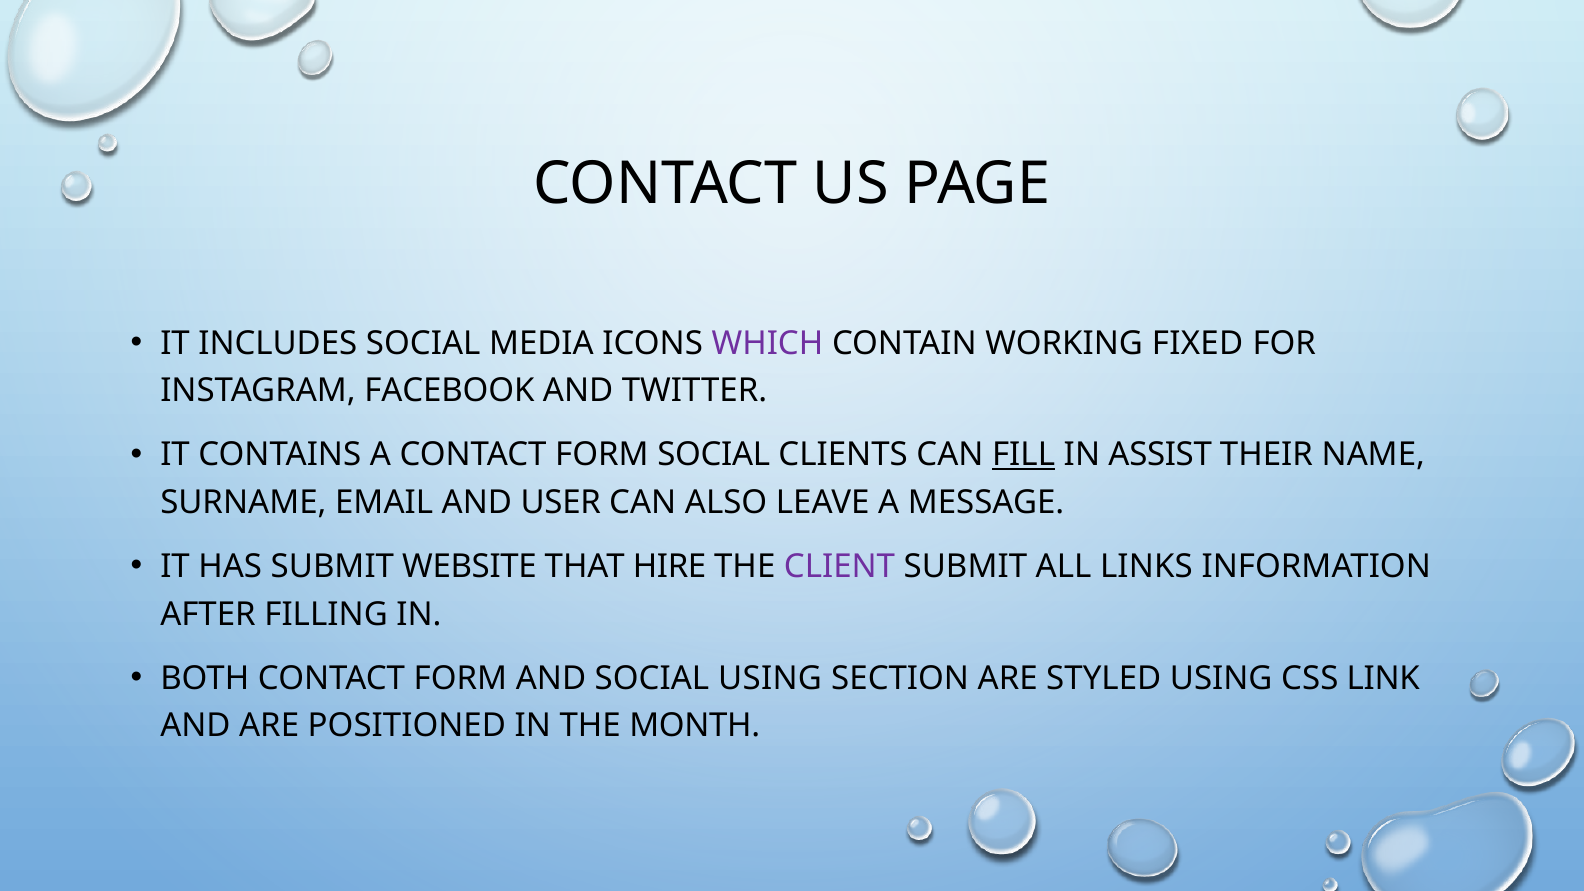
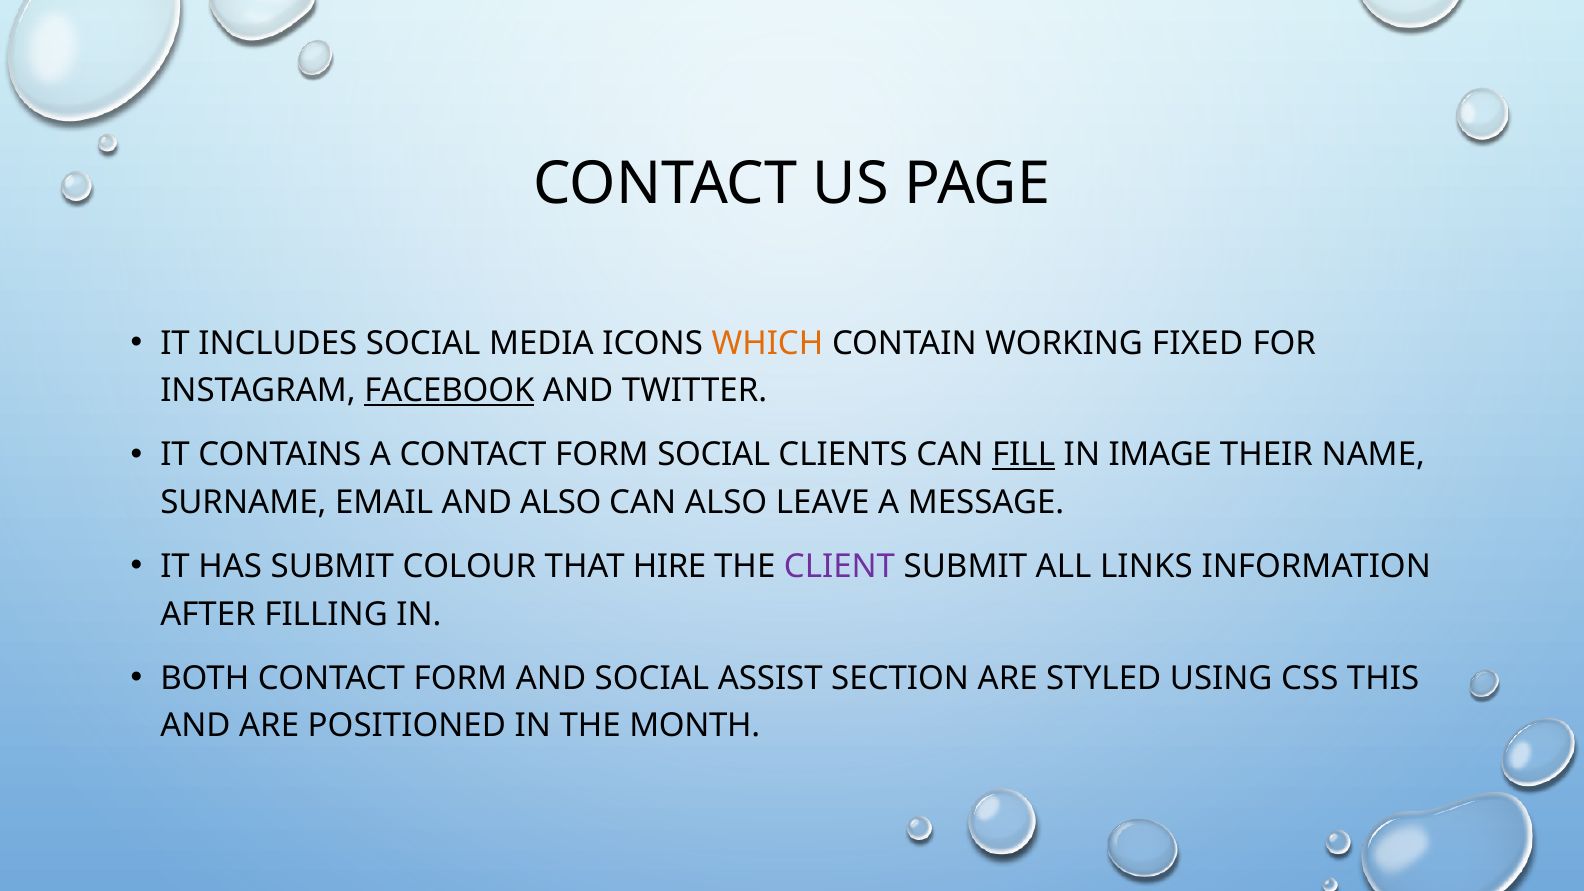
WHICH colour: purple -> orange (767, 343)
FACEBOOK underline: none -> present (449, 391)
ASSIST: ASSIST -> IMAGE (1160, 455)
AND USER: USER -> ALSO (561, 503)
WEBSITE: WEBSITE -> COLOUR (469, 567)
SOCIAL USING: USING -> ASSIST (770, 678)
LINK: LINK -> THIS (1383, 678)
